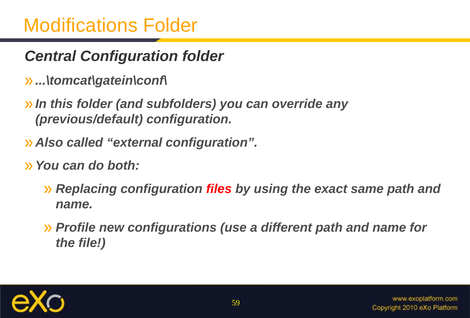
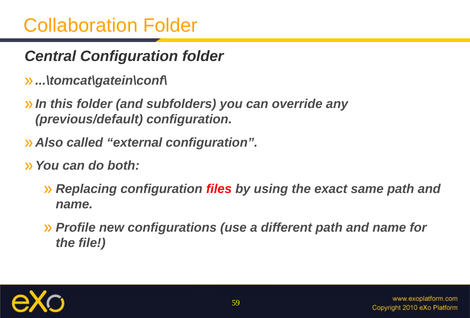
Modifications: Modifications -> Collaboration (81, 26)
